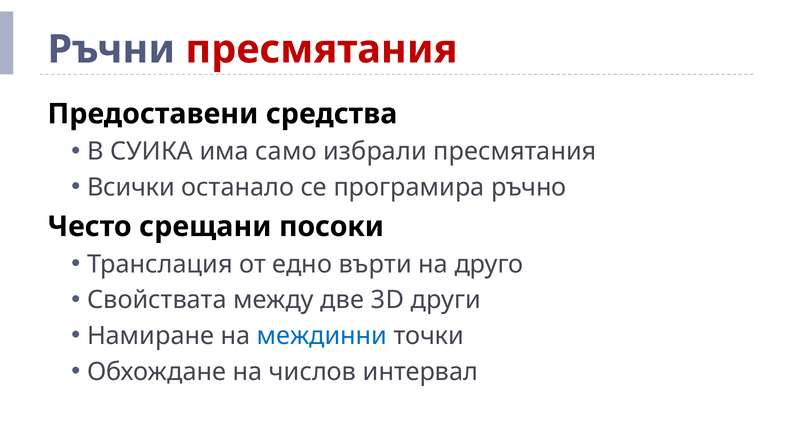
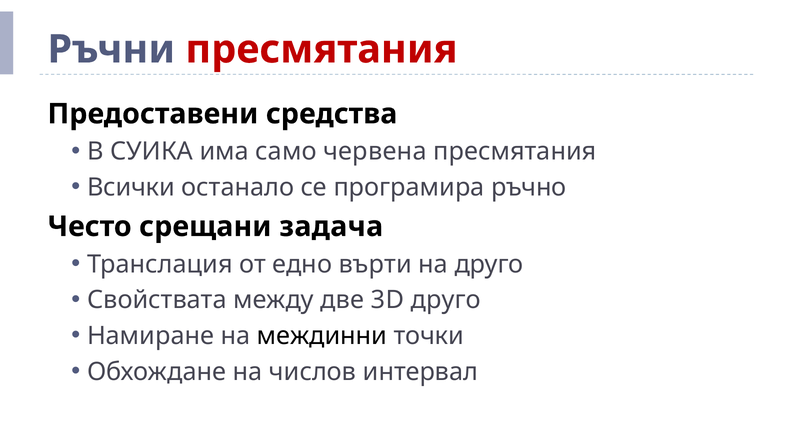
избрали: избрали -> червена (375, 152)
посоки: посоки -> задача (331, 227)
3D други: други -> друго (446, 300)
междинни colour: blue -> black (322, 336)
